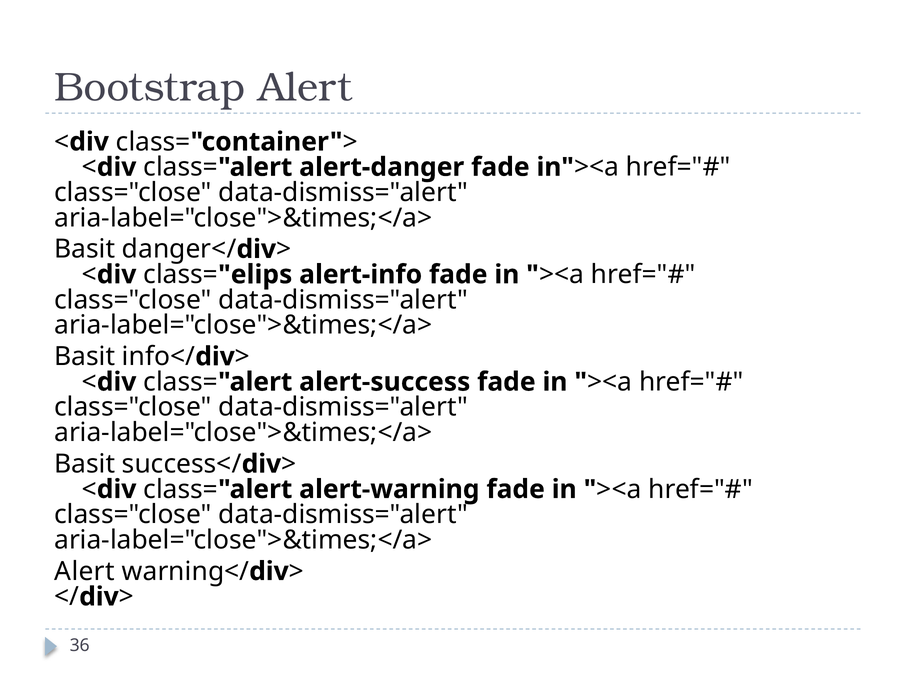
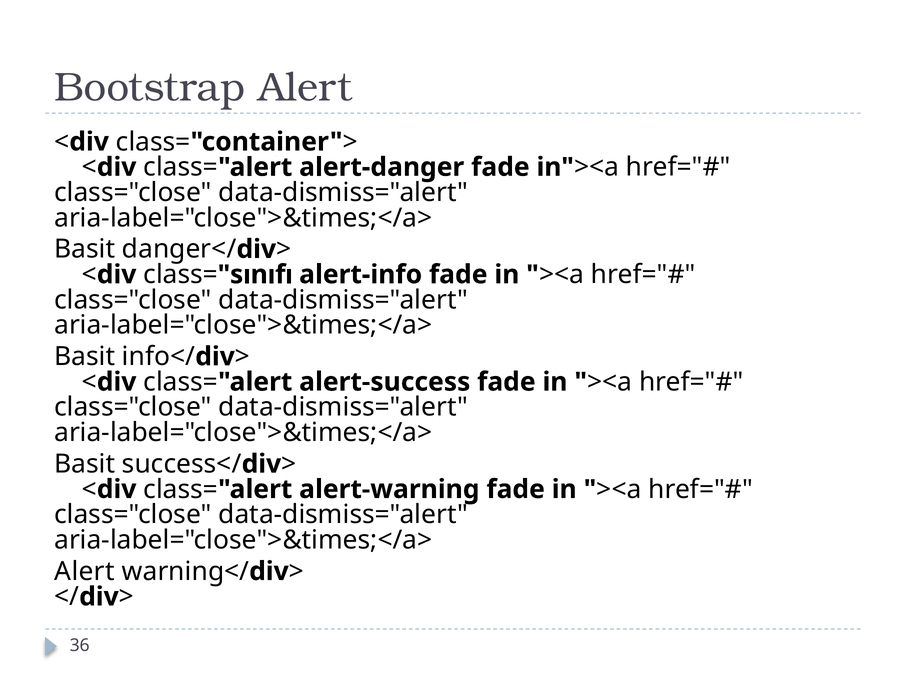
elips: elips -> sınıfı (255, 275)
